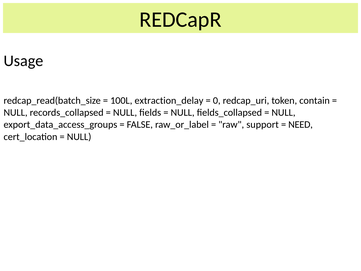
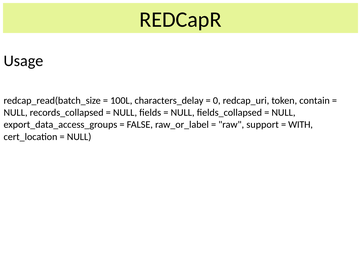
extraction_delay: extraction_delay -> characters_delay (169, 100)
NEED: NEED -> WITH (301, 125)
